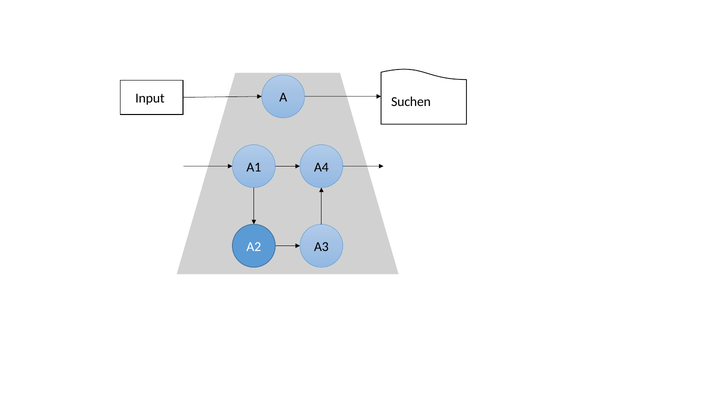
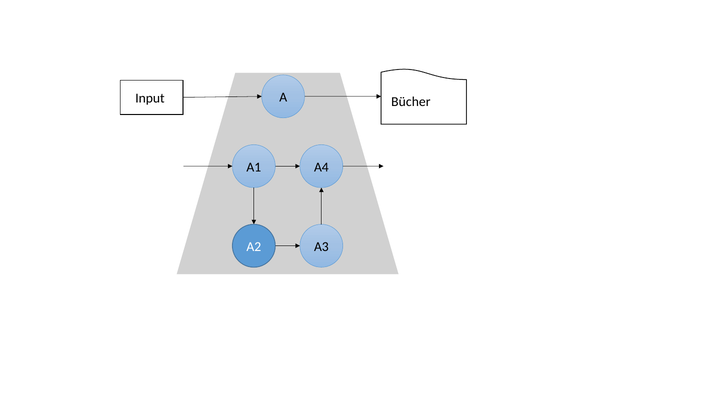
Suchen: Suchen -> Bücher (411, 102)
